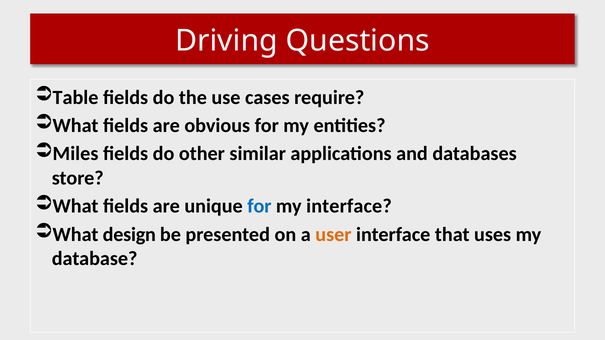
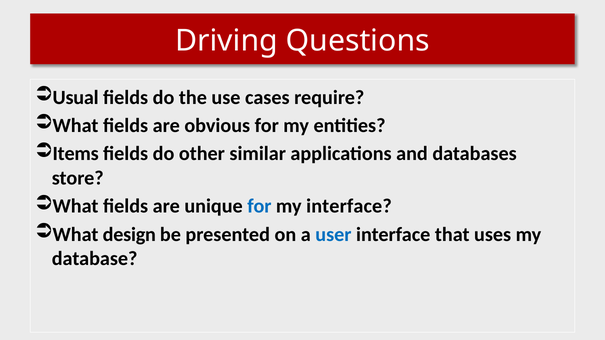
Table: Table -> Usual (76, 97)
Miles: Miles -> Items (76, 154)
user colour: orange -> blue (333, 235)
